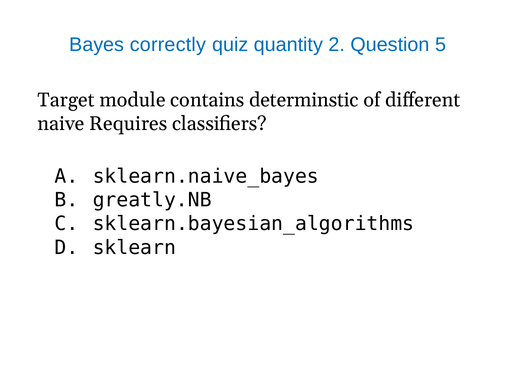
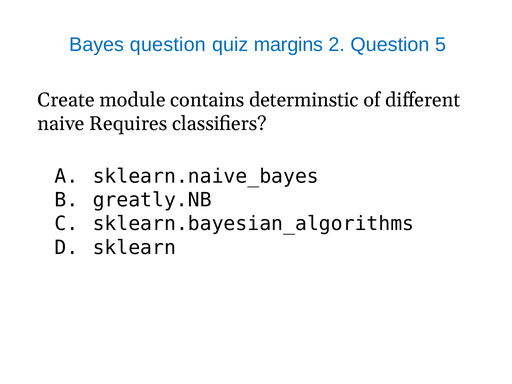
Bayes correctly: correctly -> question (168, 45)
quantity: quantity -> margins (288, 45)
Target: Target -> Create (66, 100)
